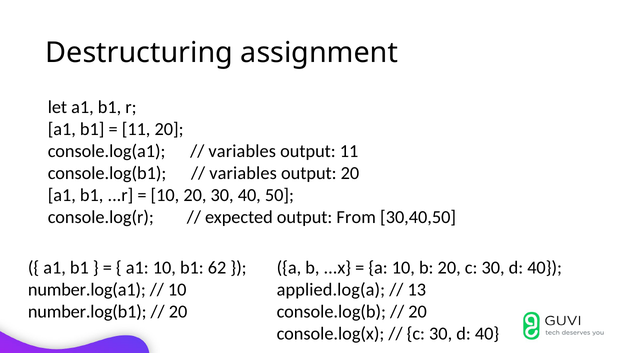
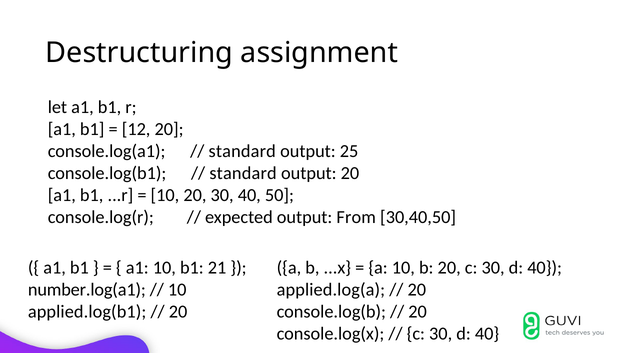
11: 11 -> 12 (136, 129)
variables: variables -> standard (242, 151)
output 11: 11 -> 25 (349, 151)
variables: variables -> standard (243, 173)
62: 62 -> 21 (217, 267)
13: 13 -> 20 (417, 289)
number.log(b1: number.log(b1 -> applied.log(b1 (87, 311)
